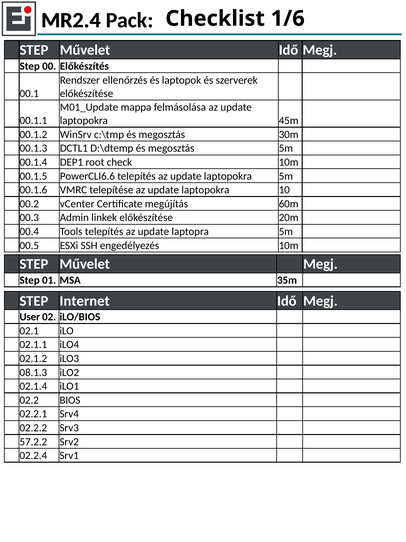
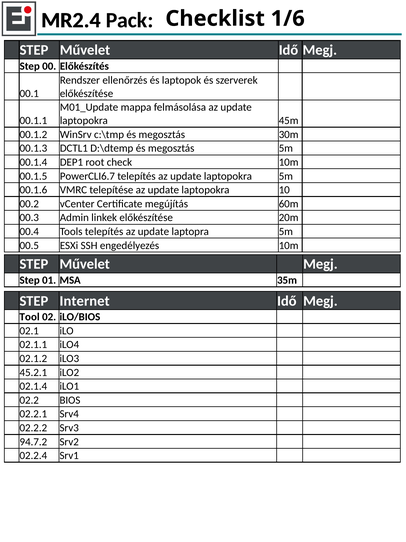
PowerCLI6.6: PowerCLI6.6 -> PowerCLI6.7 (87, 176)
User: User -> Tool (30, 316)
08.1.3: 08.1.3 -> 45.2.1 (33, 372)
57.2.2: 57.2.2 -> 94.7.2 (33, 441)
